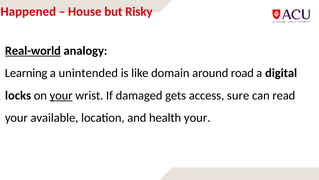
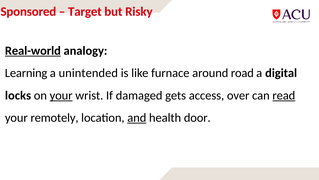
Happened: Happened -> Sponsored (28, 12)
House: House -> Target (85, 12)
domain: domain -> furnace (170, 73)
sure: sure -> over (238, 95)
read underline: none -> present (284, 95)
available: available -> remotely (55, 118)
and underline: none -> present (137, 118)
health your: your -> door (197, 118)
